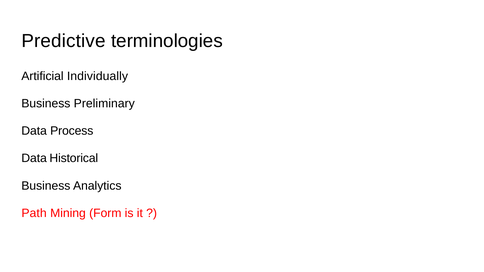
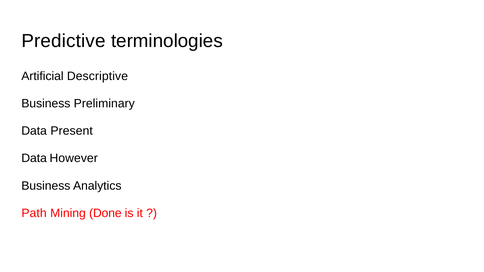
Individually: Individually -> Descriptive (97, 76)
Process: Process -> Present (72, 131)
Historical: Historical -> However (74, 158)
Form: Form -> Done (105, 213)
